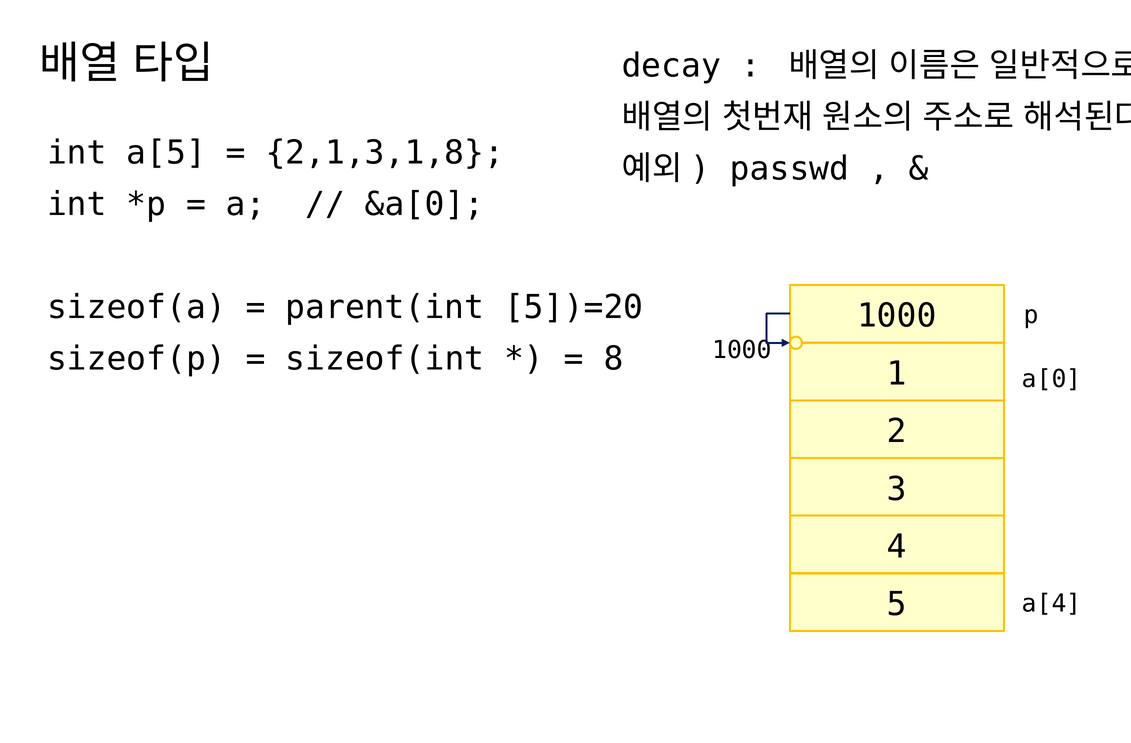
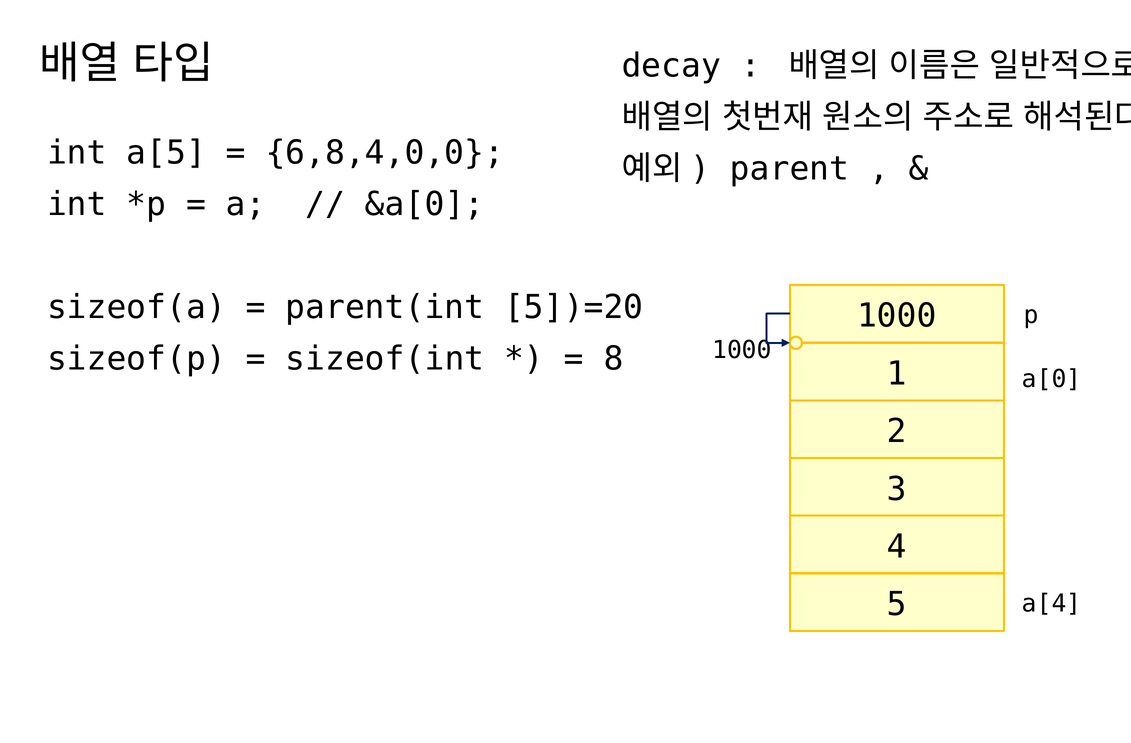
2,1,3,1,8: 2,1,3,1,8 -> 6,8,4,0,0 (385, 153)
passwd: passwd -> parent (790, 169)
